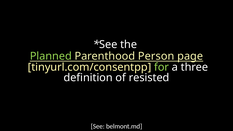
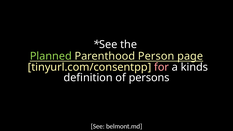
for colour: light green -> pink (162, 67)
three: three -> kinds (194, 67)
resisted: resisted -> persons (149, 78)
